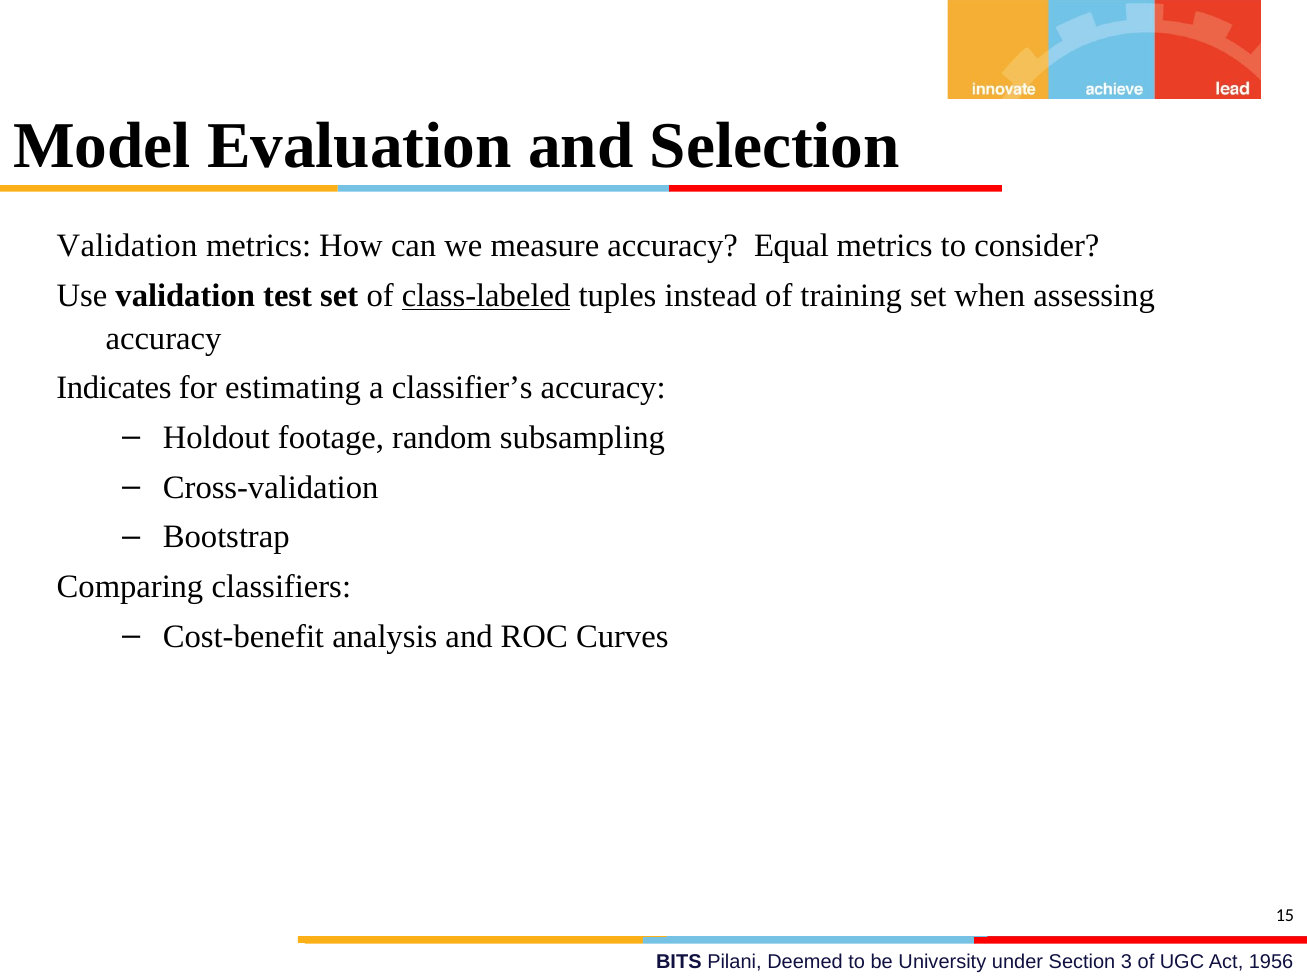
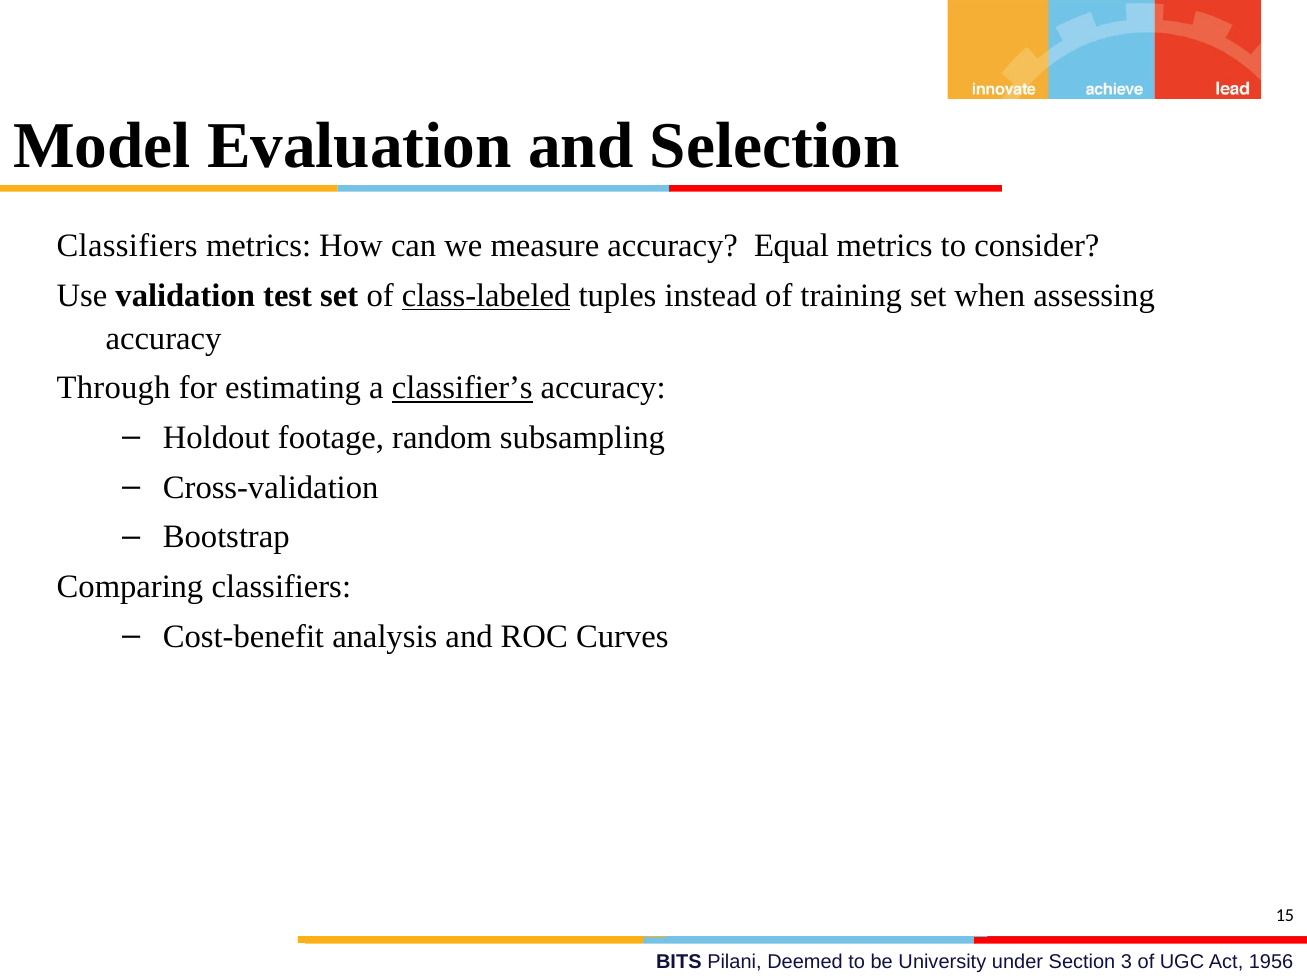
Validation: Validation -> Classifiers (127, 246)
Indicates: Indicates -> Through (114, 388)
classifier’s underline: none -> present (462, 388)
